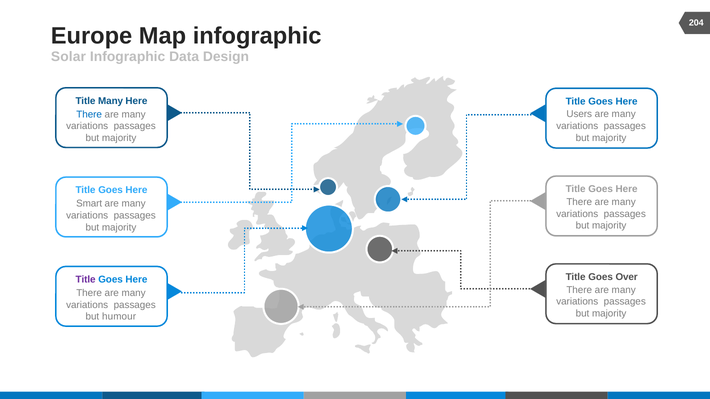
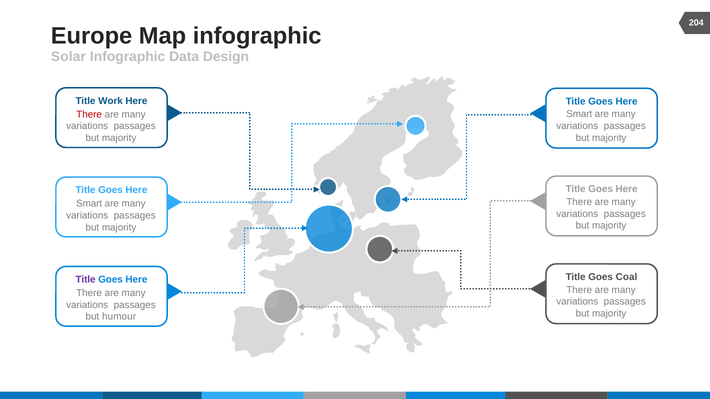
Title Many: Many -> Work (111, 101)
Users: Users -> Smart (579, 114)
There colour: blue -> red (89, 115)
Over: Over -> Coal (626, 277)
